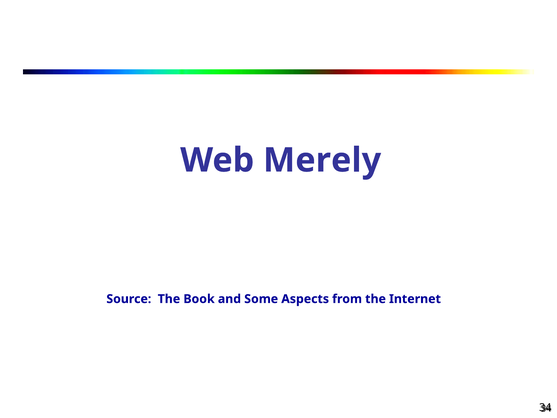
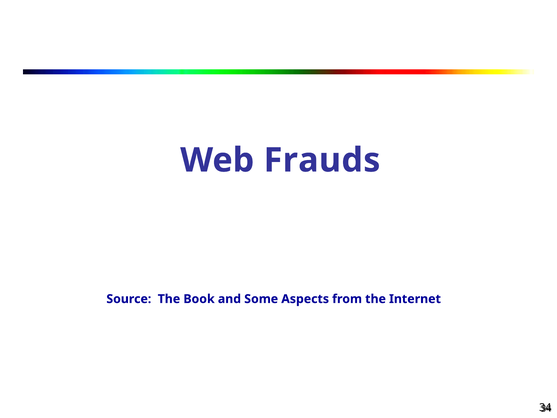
Merely: Merely -> Frauds (322, 160)
